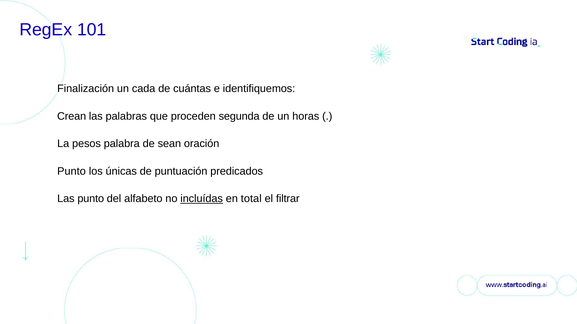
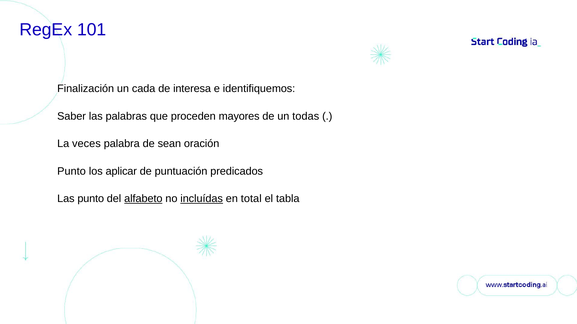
cuántas: cuántas -> interesa (192, 89)
Crean: Crean -> Saber (72, 116)
segunda: segunda -> mayores (239, 116)
horas: horas -> todas (306, 116)
pesos: pesos -> veces (86, 144)
únicas: únicas -> aplicar (121, 172)
alfabeto underline: none -> present (143, 199)
filtrar: filtrar -> tabla (288, 199)
